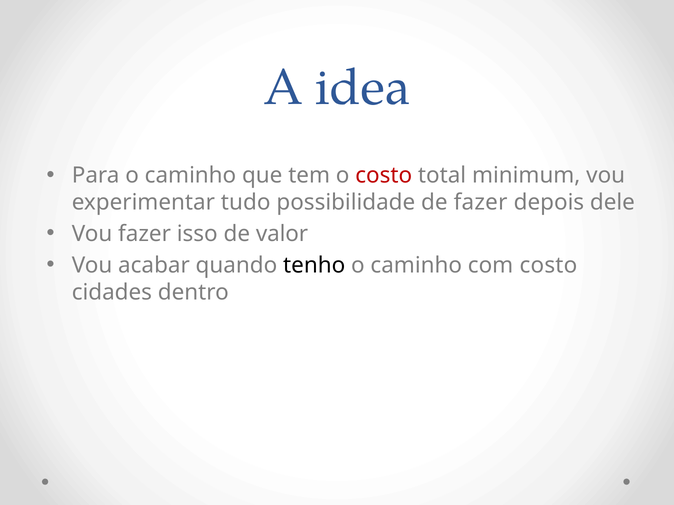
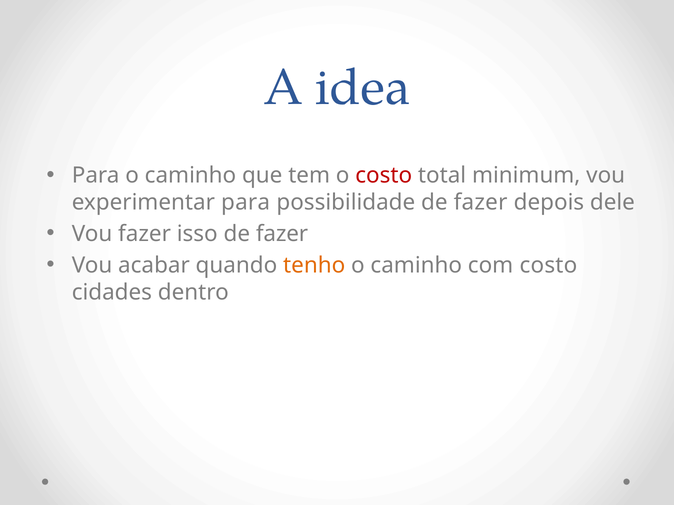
experimentar tudo: tudo -> para (246, 203)
isso de valor: valor -> fazer (282, 234)
tenho colour: black -> orange (314, 265)
